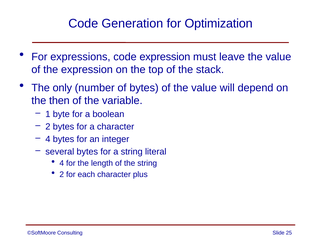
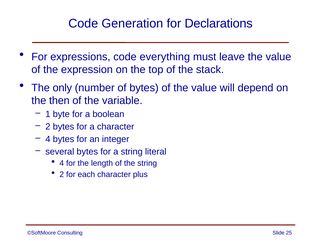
Optimization: Optimization -> Declarations (219, 23)
code expression: expression -> everything (165, 57)
